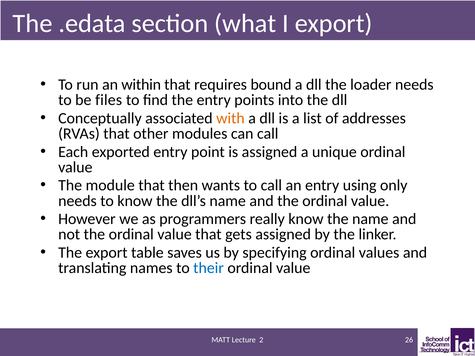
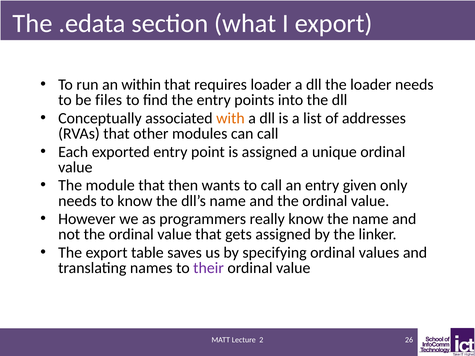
requires bound: bound -> loader (271, 85)
using: using -> given (360, 186)
their colour: blue -> purple (209, 268)
